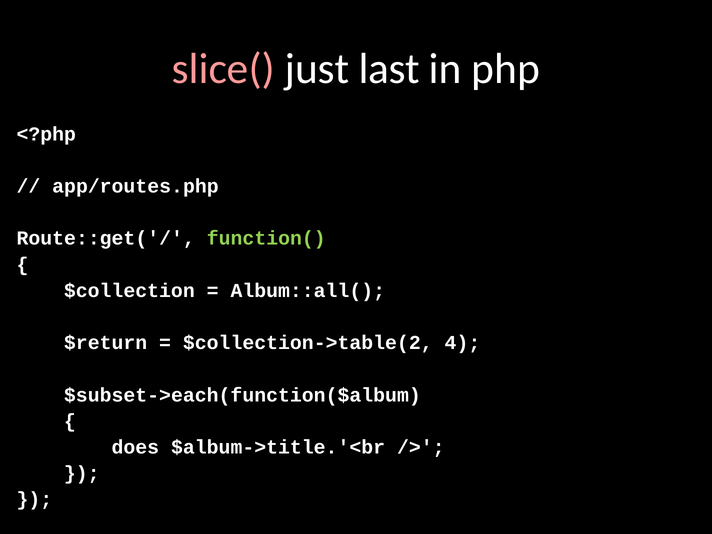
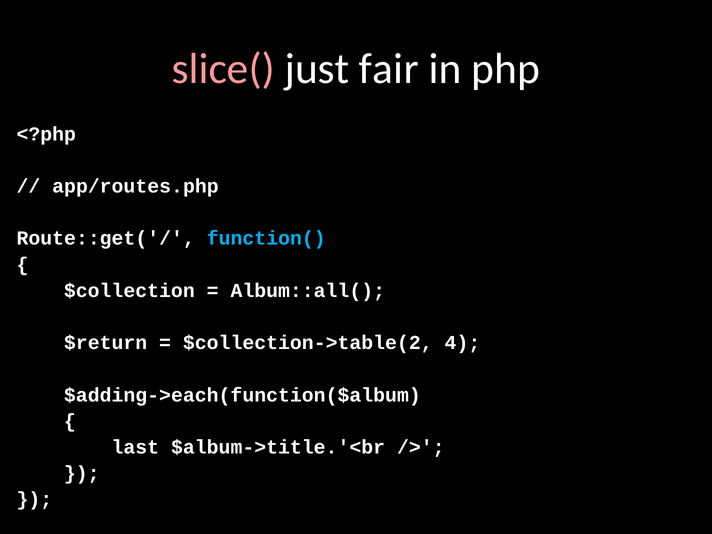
last: last -> fair (389, 69)
function( colour: light green -> light blue (266, 238)
$subset->each(function($album: $subset->each(function($album -> $adding->each(function($album (242, 395)
does: does -> last (135, 447)
